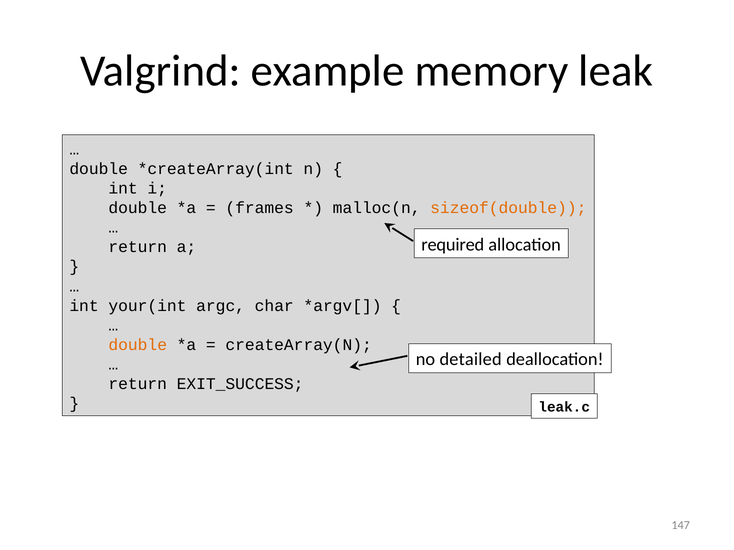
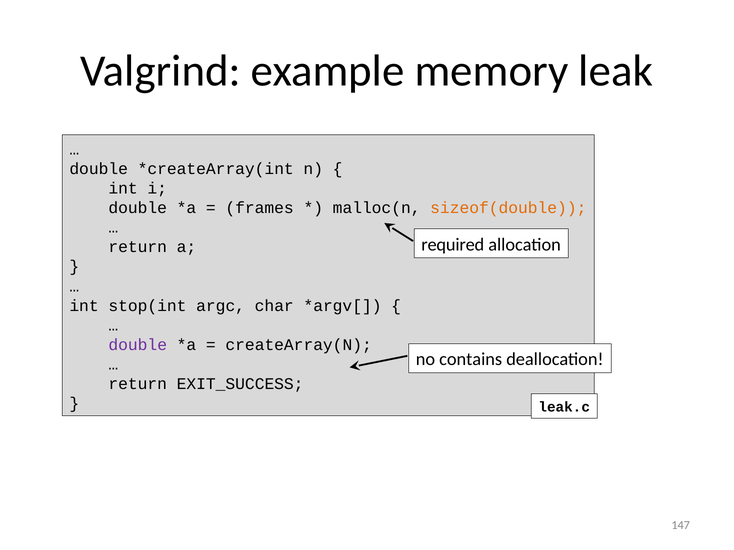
your(int: your(int -> stop(int (147, 306)
double colour: orange -> purple (138, 345)
detailed: detailed -> contains (471, 360)
